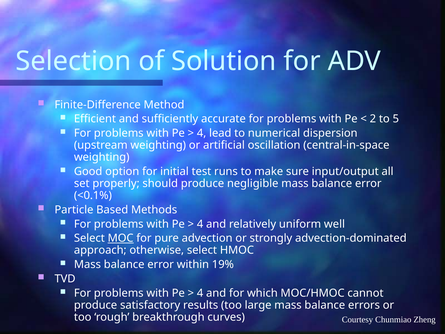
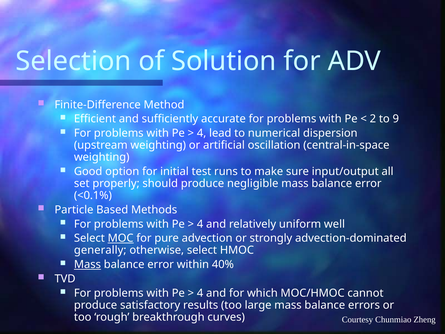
5: 5 -> 9 (396, 119)
approach: approach -> generally (100, 250)
Mass underline: none -> present (87, 264)
19%: 19% -> 40% (223, 264)
